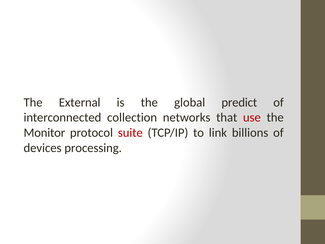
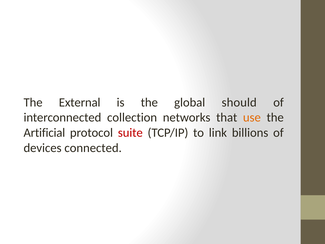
predict: predict -> should (239, 102)
use colour: red -> orange (252, 117)
Monitor: Monitor -> Artificial (44, 133)
processing: processing -> connected (93, 148)
